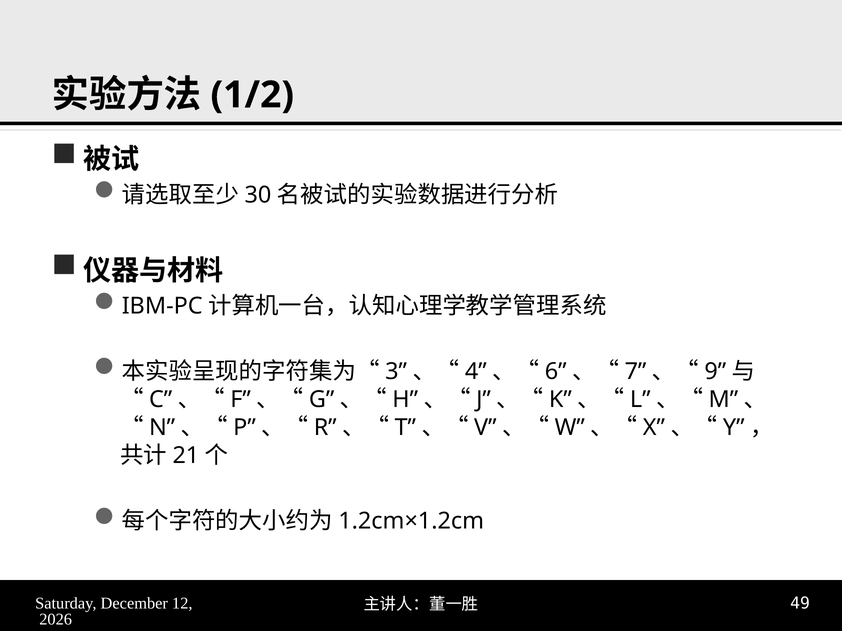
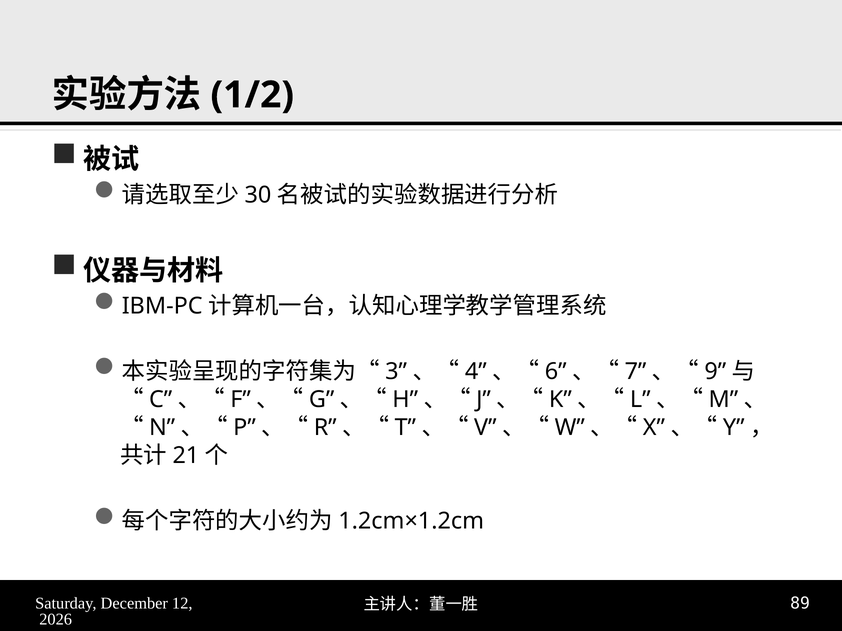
49: 49 -> 89 (800, 604)
